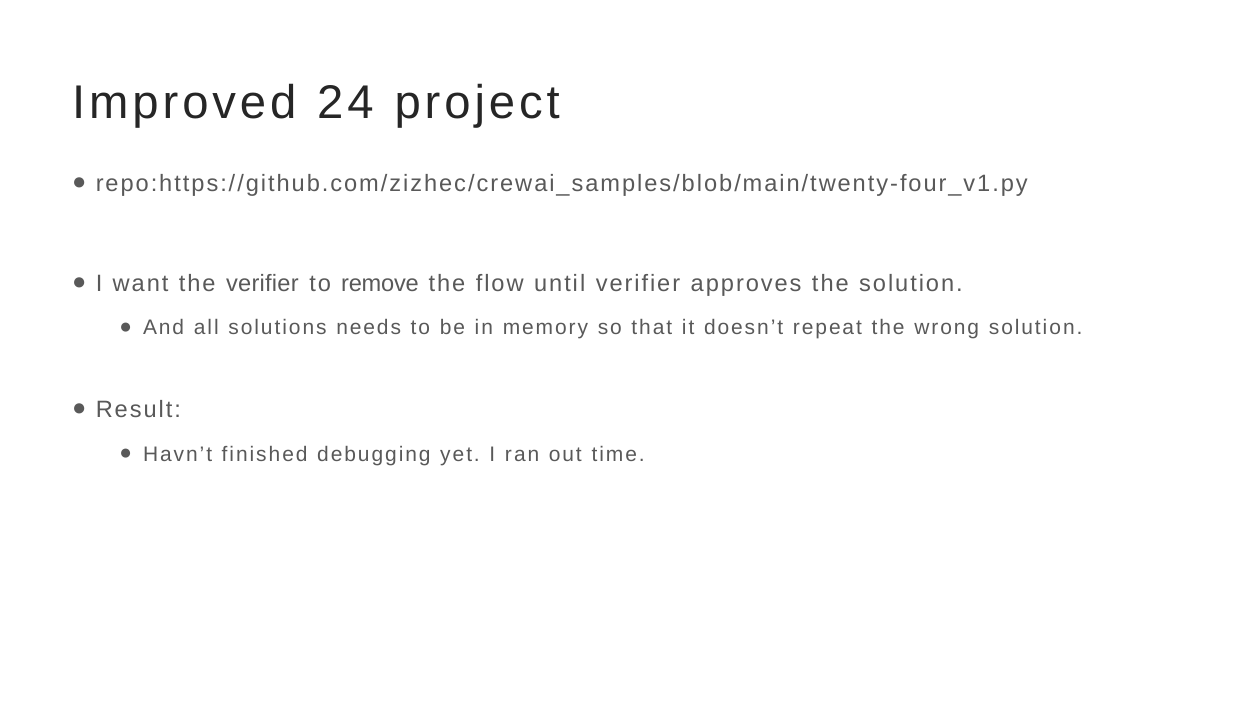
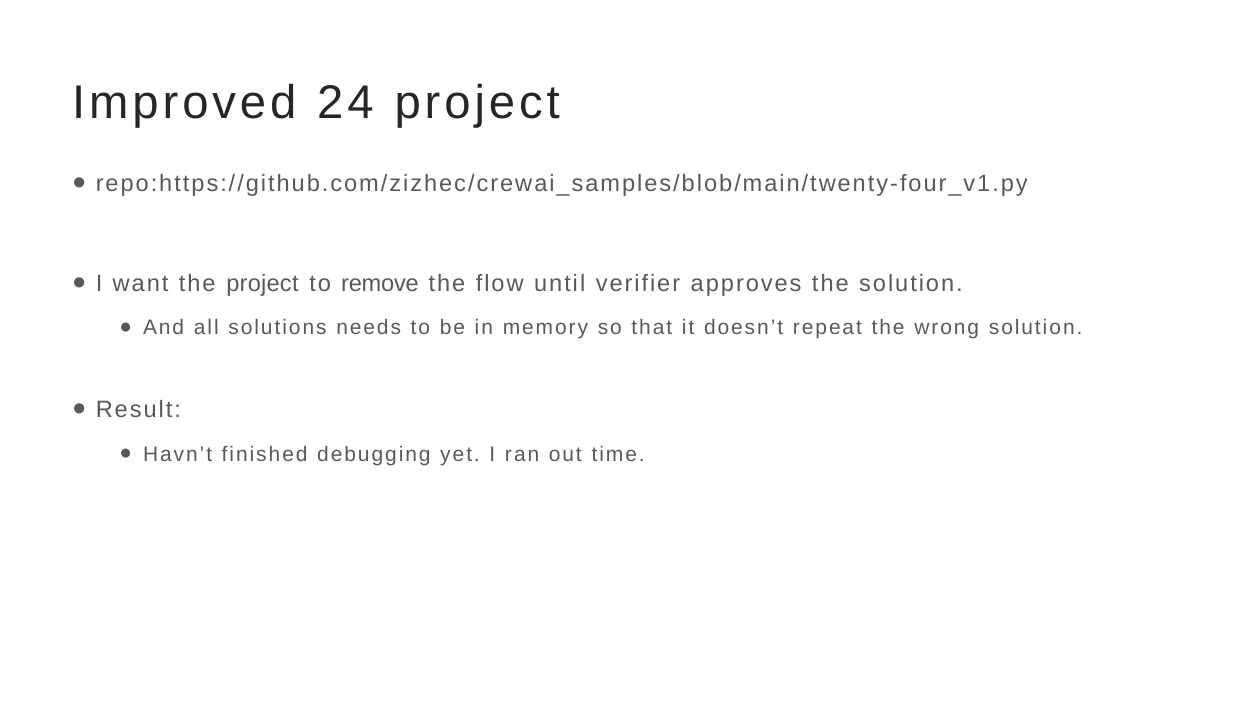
the verifier: verifier -> project (262, 283)
